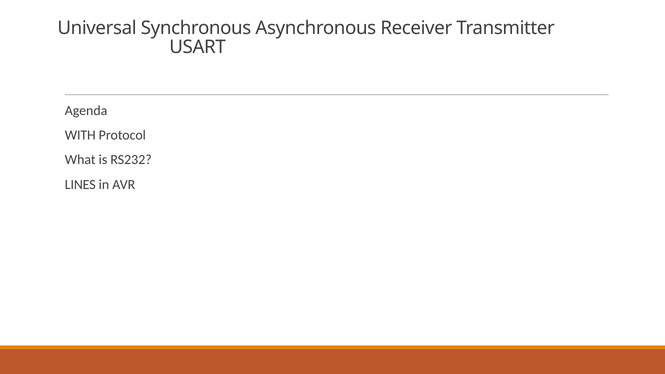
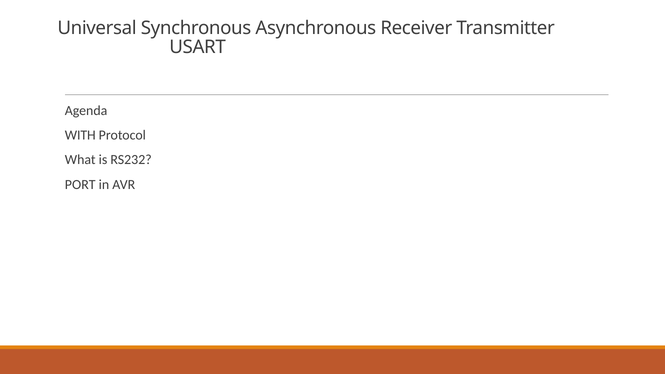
LINES: LINES -> PORT (80, 185)
